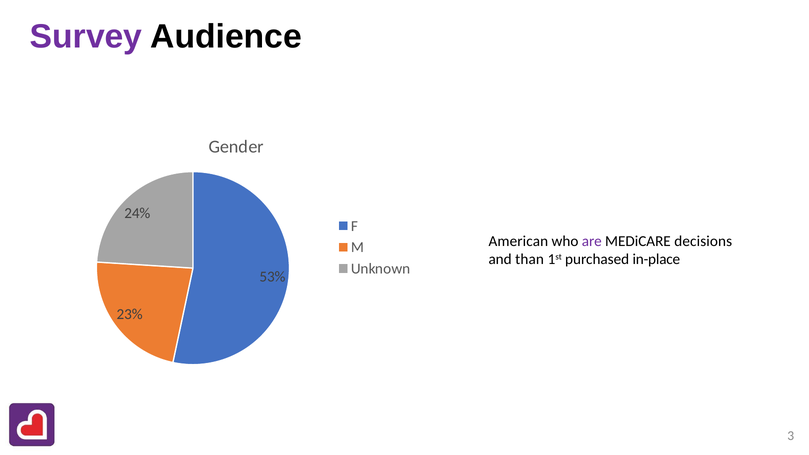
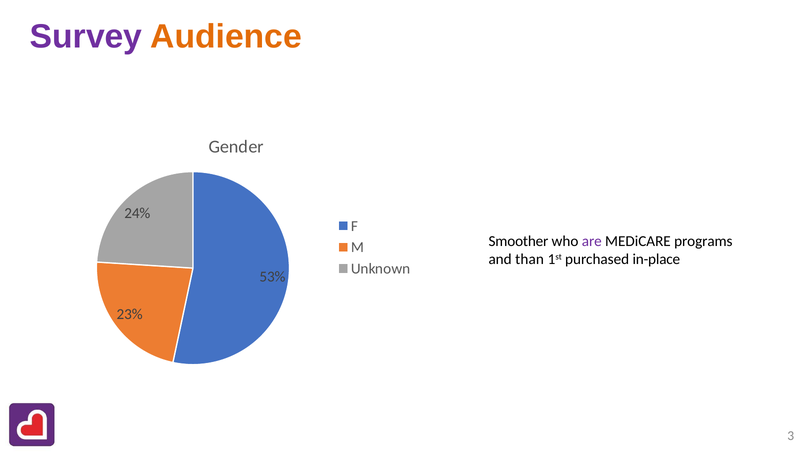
Audience colour: black -> orange (226, 37)
American: American -> Smoother (518, 241)
decisions: decisions -> programs (703, 241)
